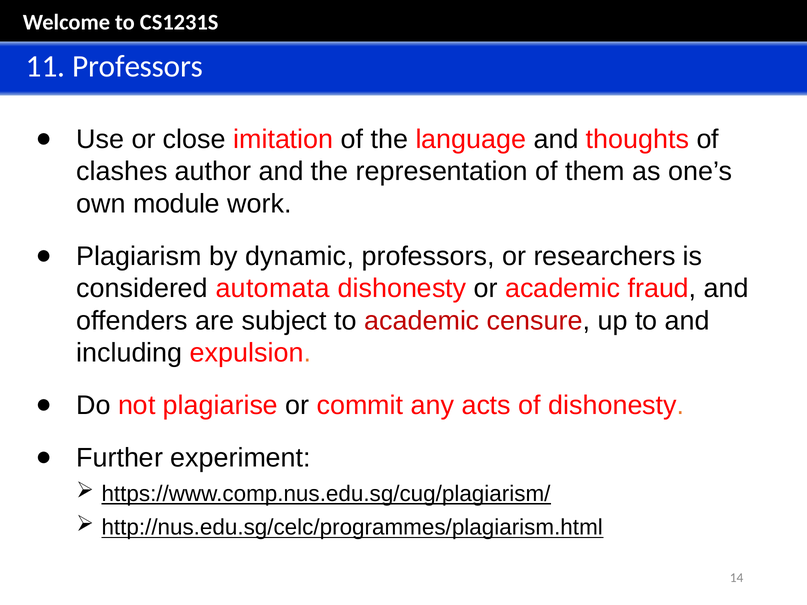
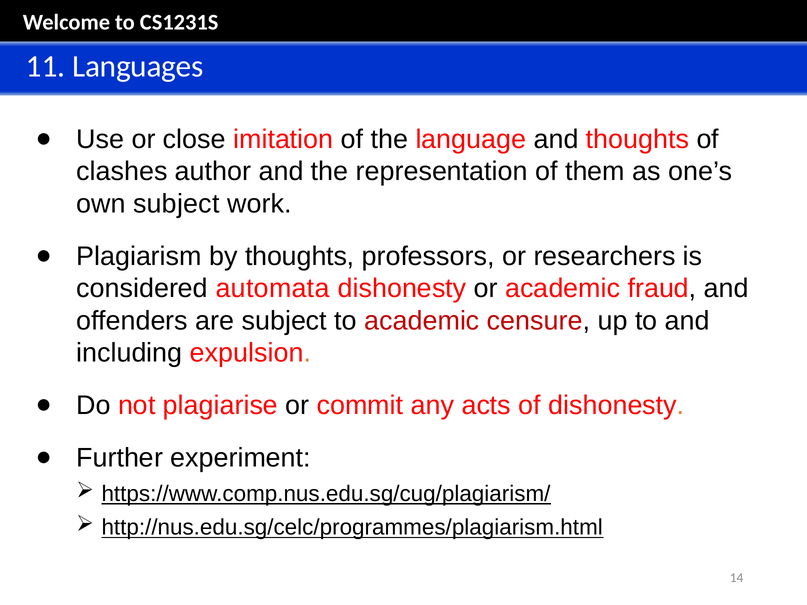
11 Professors: Professors -> Languages (138, 67)
own module: module -> subject (176, 204)
by dynamic: dynamic -> thoughts (300, 256)
